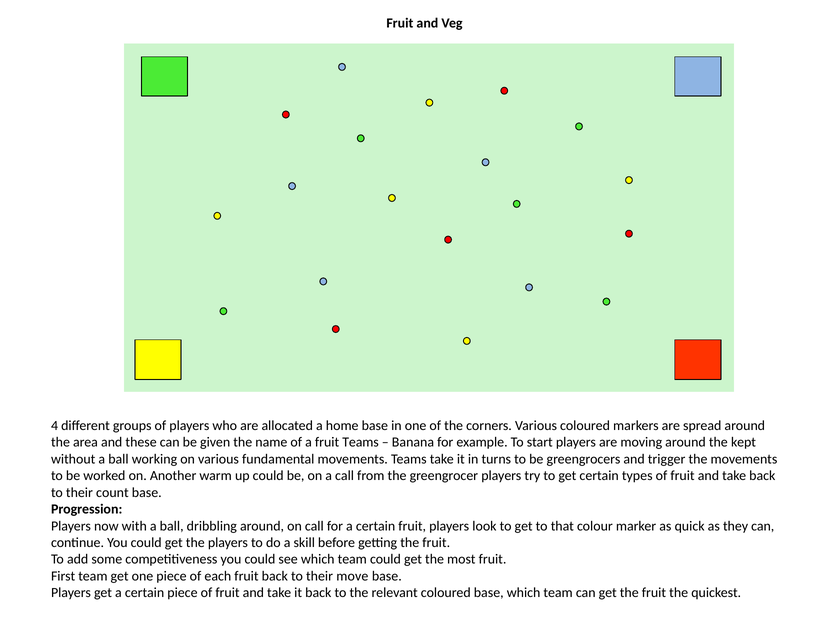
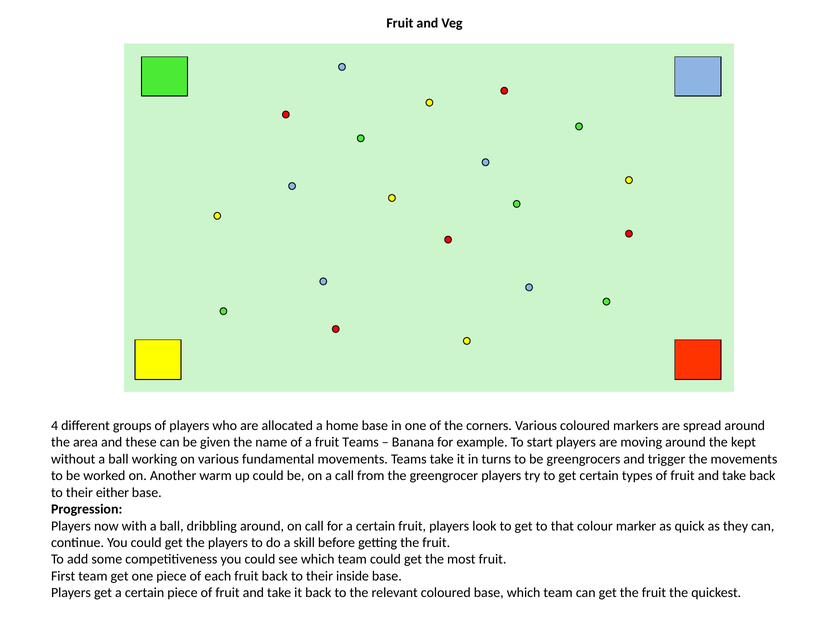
count: count -> either (112, 492)
move: move -> inside (352, 576)
